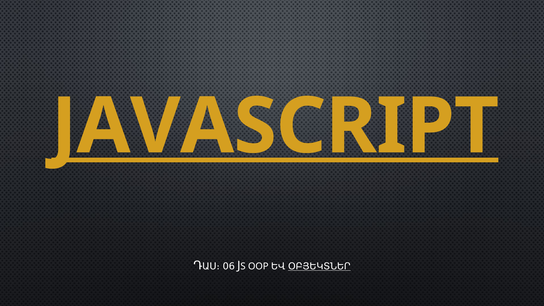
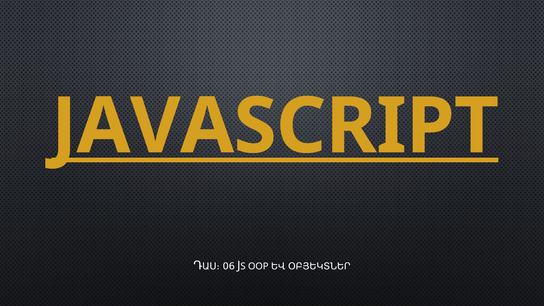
ՕԲՅԵԿՏՆԵՐ underline: present -> none (319, 266)
